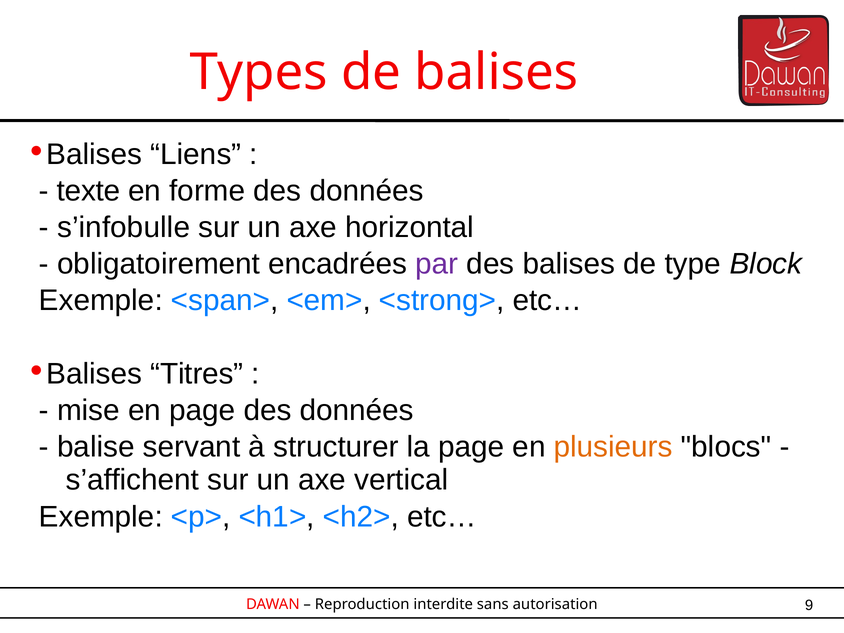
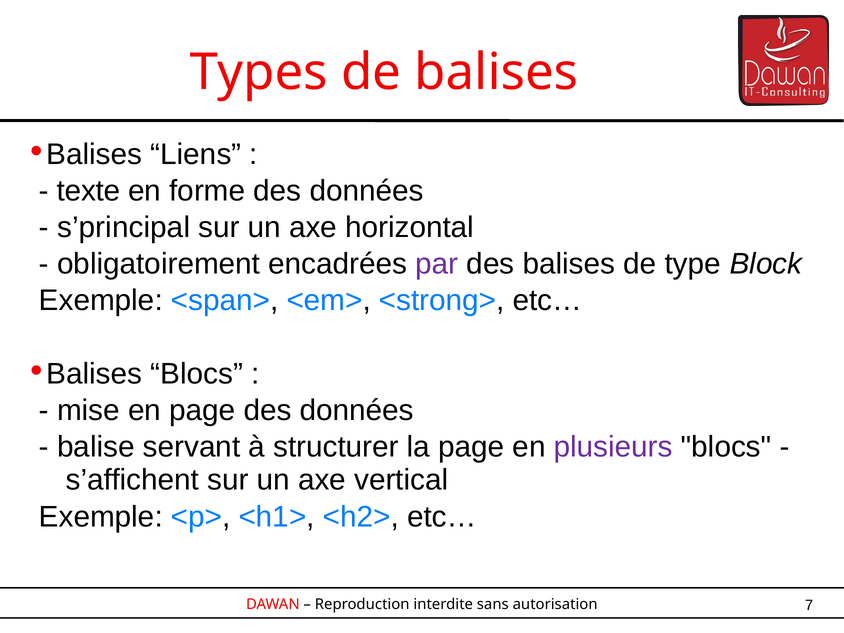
s’infobulle: s’infobulle -> s’principal (124, 228)
Balises Titres: Titres -> Blocs (197, 374)
plusieurs colour: orange -> purple (613, 447)
9: 9 -> 7 (809, 605)
